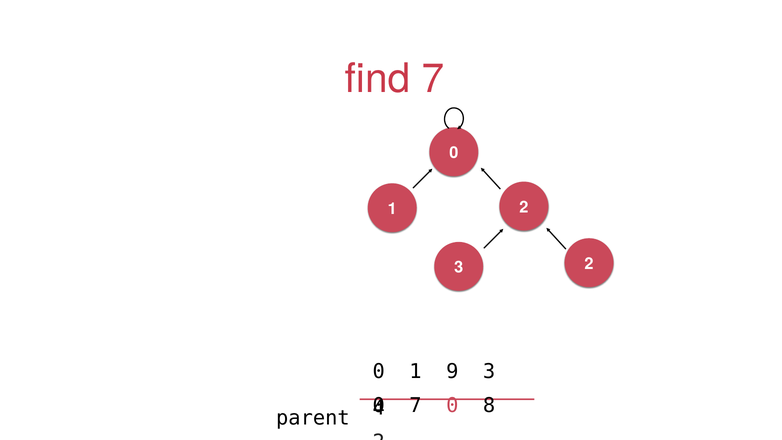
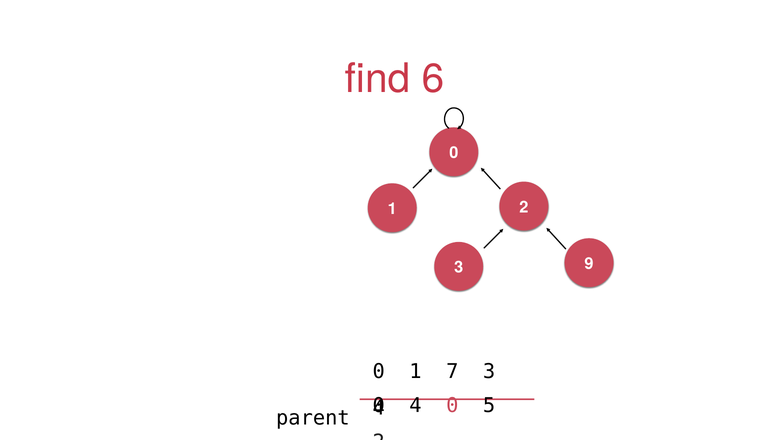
find 7: 7 -> 6 (433, 79)
3 2: 2 -> 9 (589, 264)
9: 9 -> 7 (452, 371)
7: 7 -> 4 (415, 405)
8: 8 -> 5 (489, 405)
